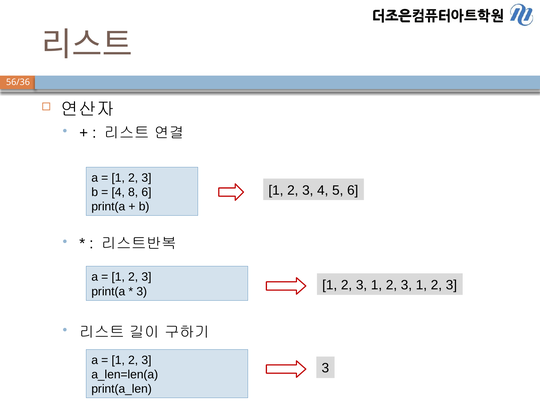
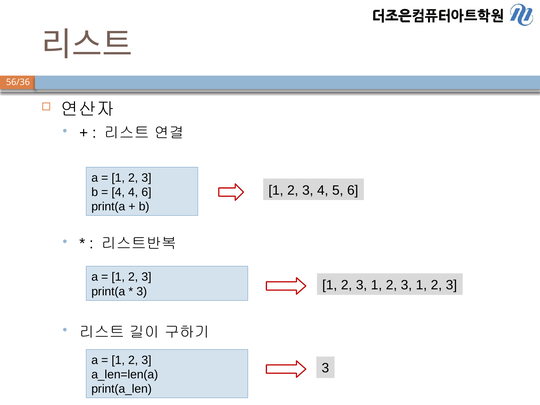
4 8: 8 -> 4 (133, 192)
